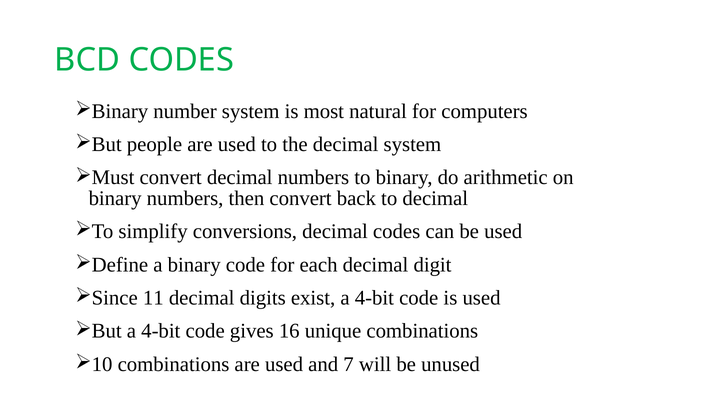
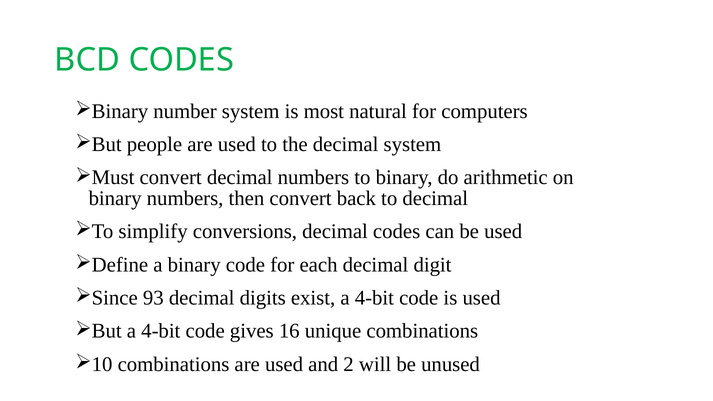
11: 11 -> 93 (153, 298)
7: 7 -> 2 (349, 364)
